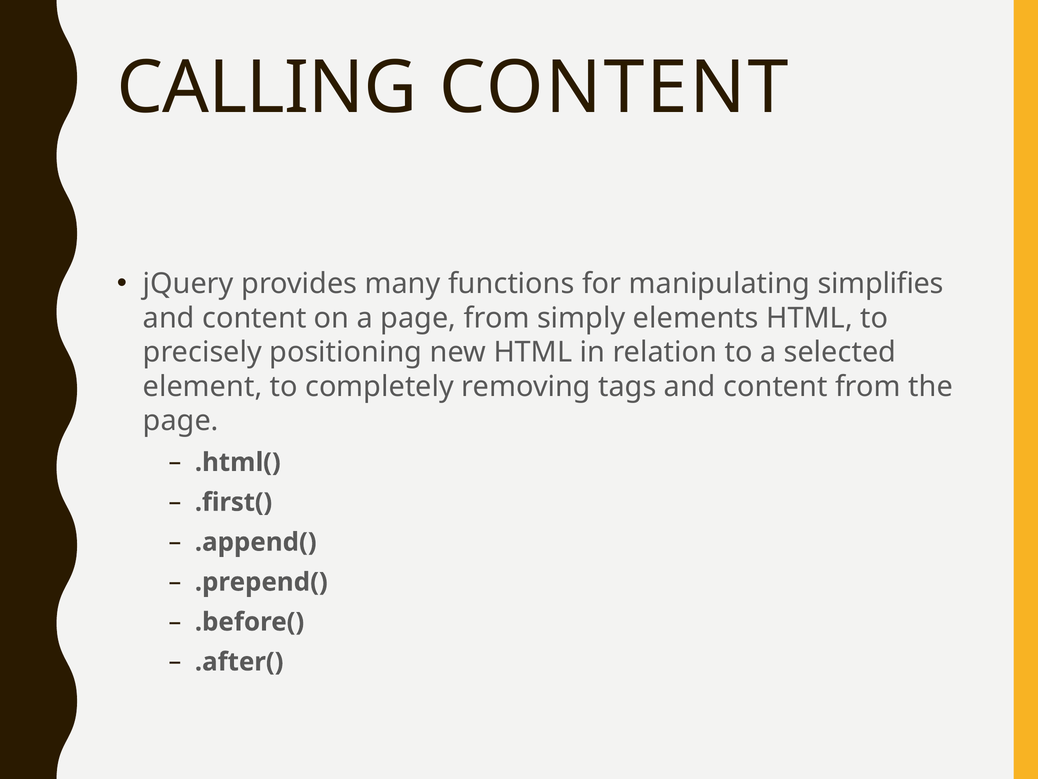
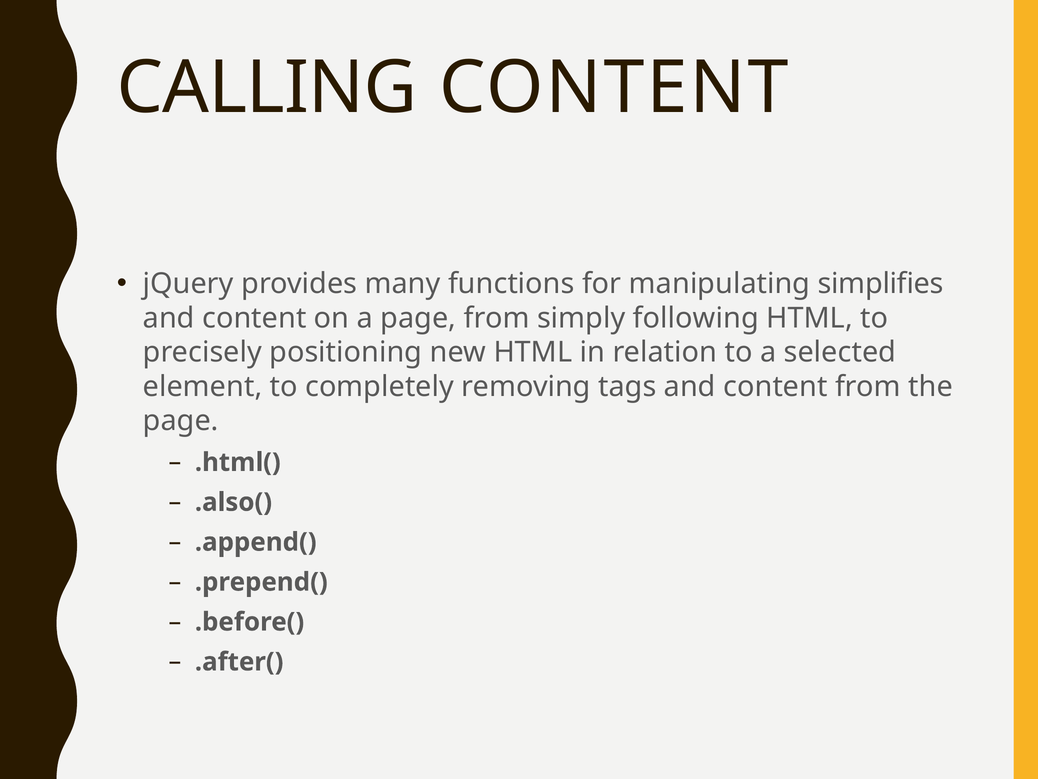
elements: elements -> following (696, 318)
.first(: .first( -> .also( (233, 502)
